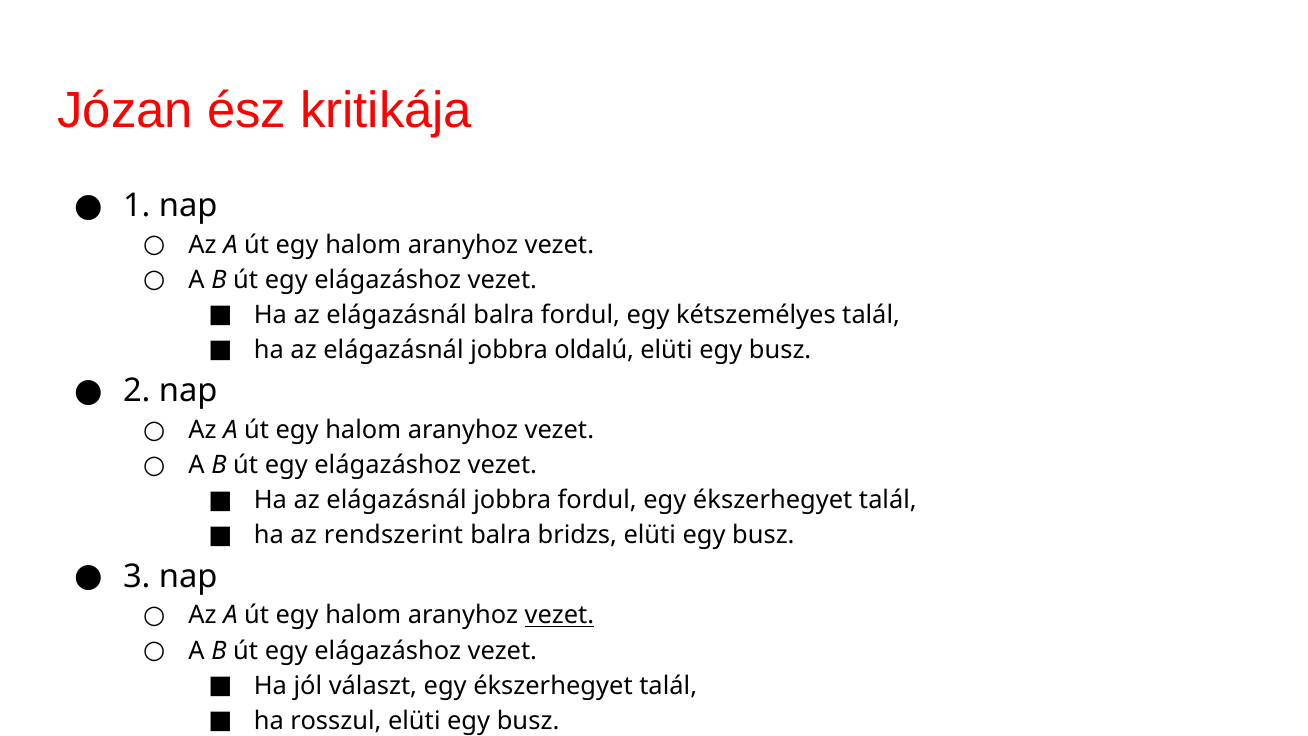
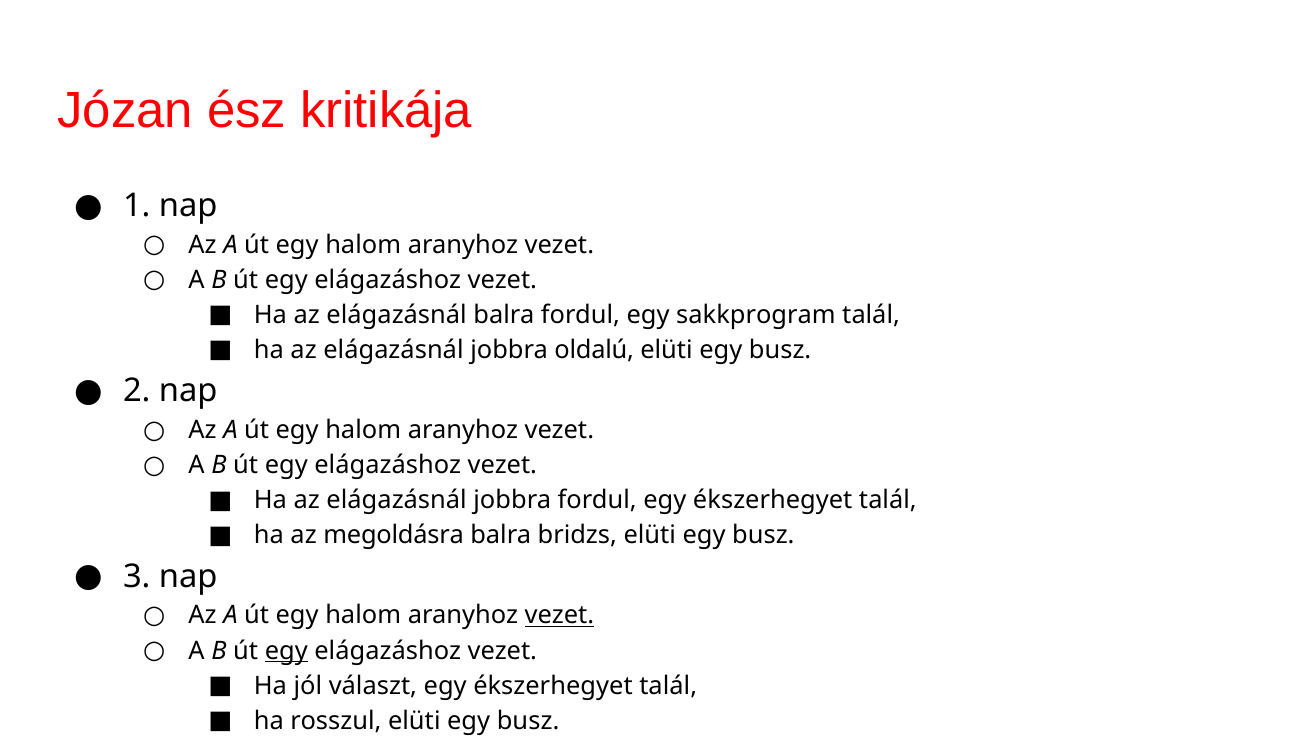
kétszemélyes: kétszemélyes -> sakkprogram (756, 315)
rendszerint: rendszerint -> megoldásra (394, 535)
egy underline: none -> present (286, 650)
